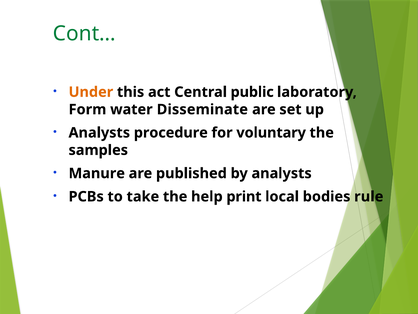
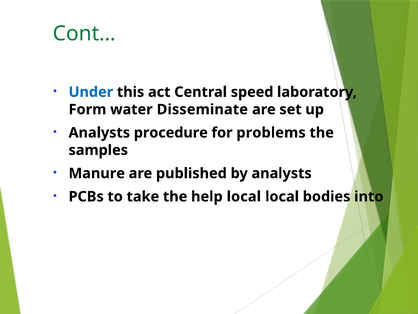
Under colour: orange -> blue (91, 92)
public: public -> speed (252, 92)
voluntary: voluntary -> problems (271, 133)
help print: print -> local (244, 196)
rule: rule -> into (369, 196)
